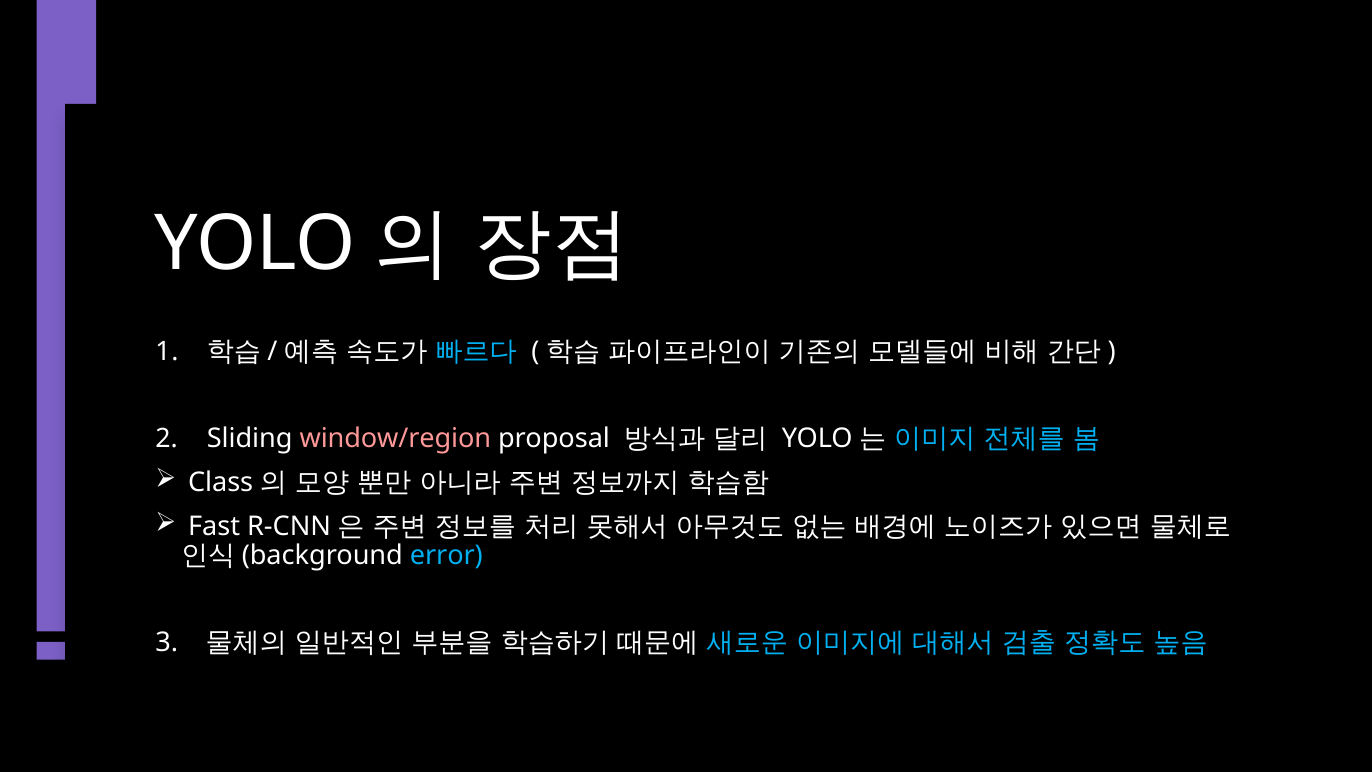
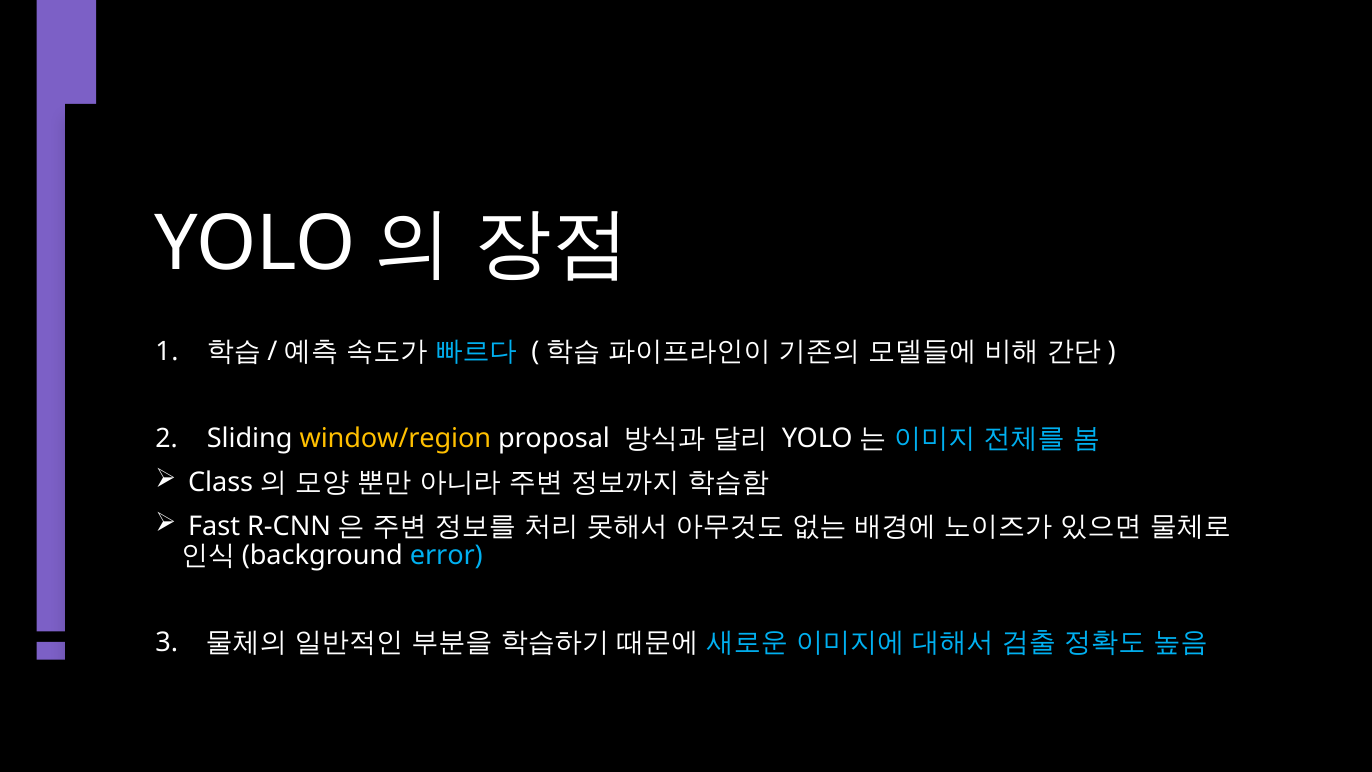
window/region colour: pink -> yellow (395, 439)
